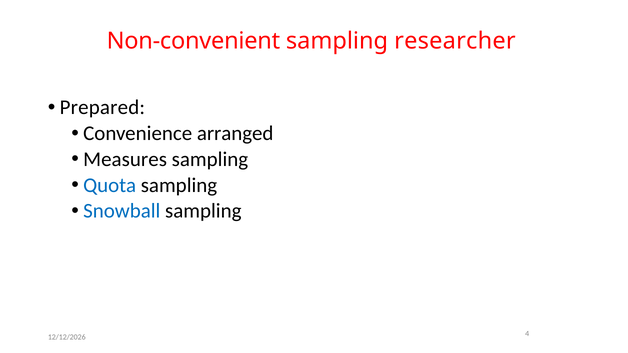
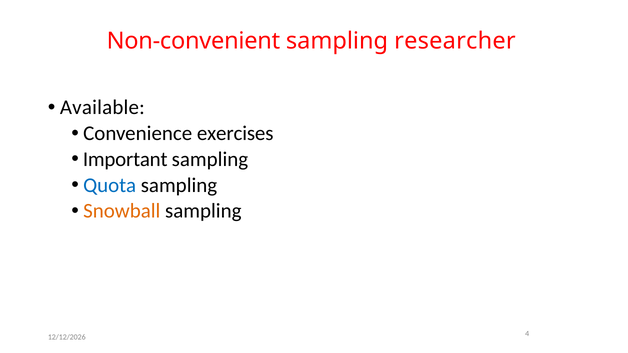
Prepared: Prepared -> Available (102, 108)
arranged: arranged -> exercises (235, 133)
Measures: Measures -> Important (125, 159)
Snowball colour: blue -> orange (122, 211)
